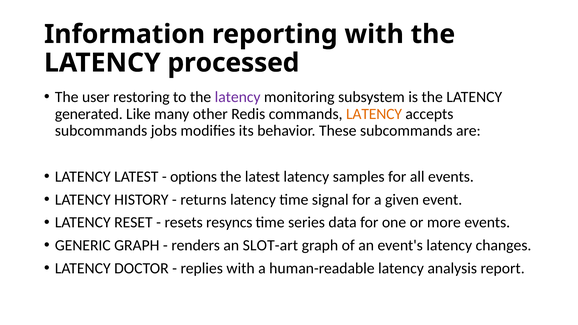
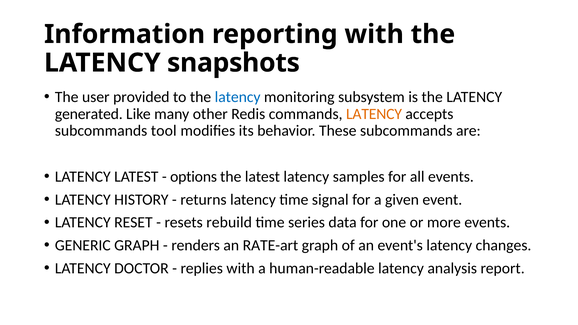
processed: processed -> snapshots (233, 63)
restoring: restoring -> provided (141, 97)
latency colour: purple -> blue (238, 97)
jobs: jobs -> tool (164, 131)
resyncs: resyncs -> rebuild (229, 223)
SLOT-art: SLOT-art -> RATE-art (270, 245)
